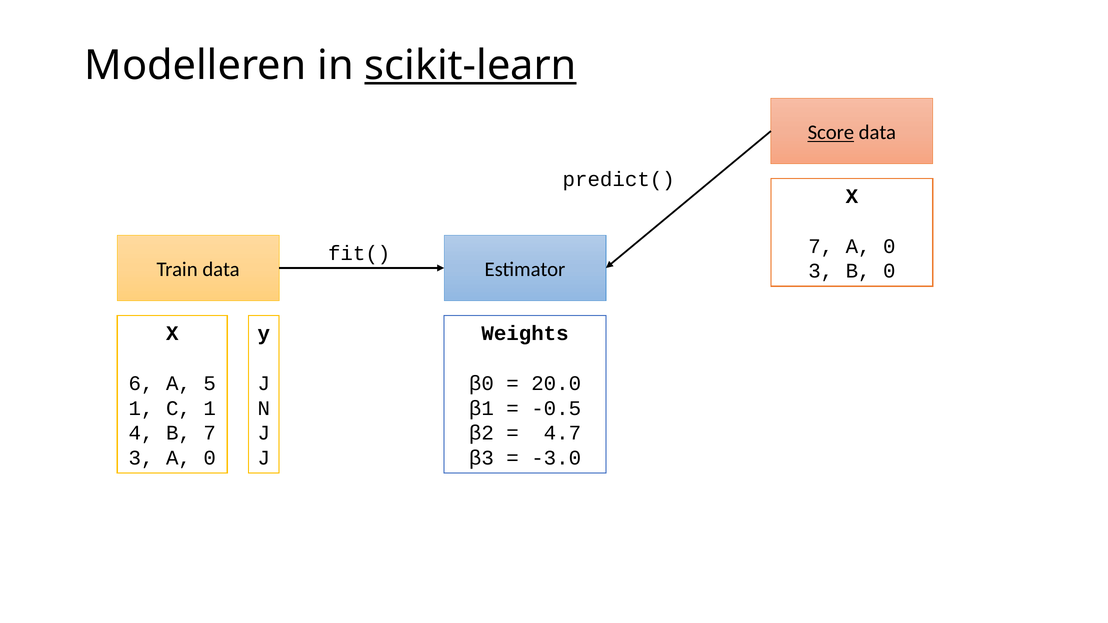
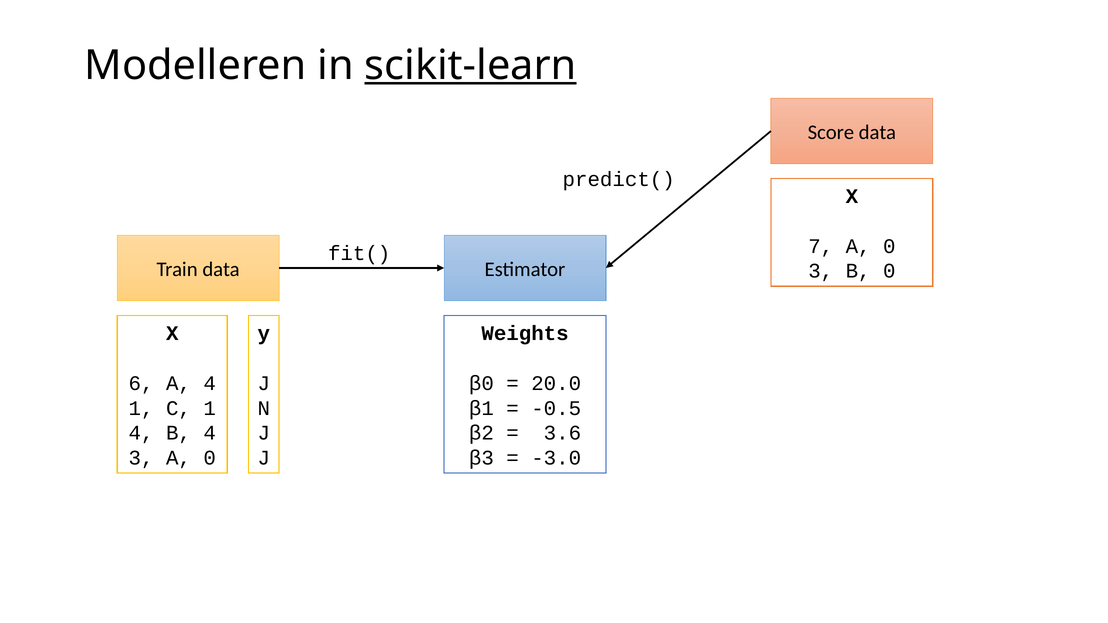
Score underline: present -> none (831, 133)
A 5: 5 -> 4 (210, 383)
B 7: 7 -> 4 (210, 433)
4.7: 4.7 -> 3.6 (562, 433)
